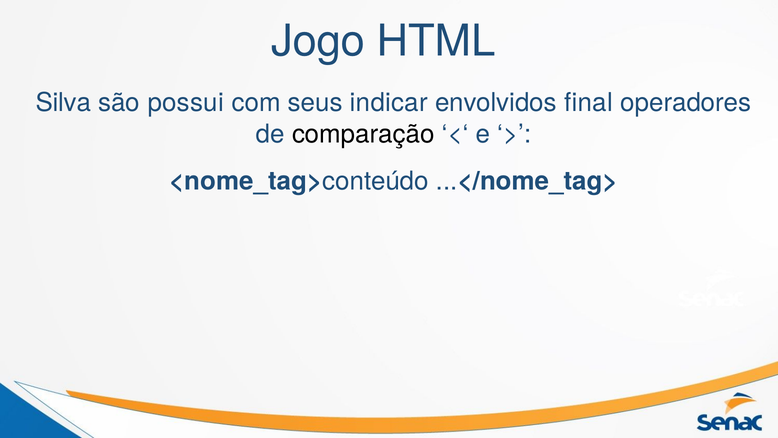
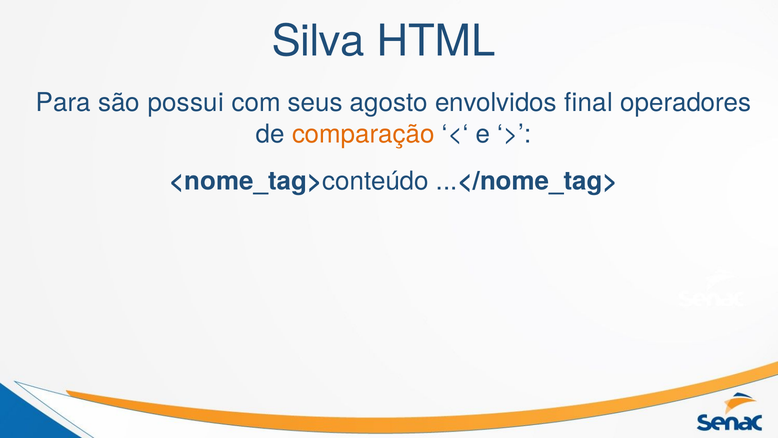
Jogo: Jogo -> Silva (318, 41)
Silva: Silva -> Para (63, 103)
indicar: indicar -> agosto (389, 103)
comparação colour: black -> orange (363, 134)
